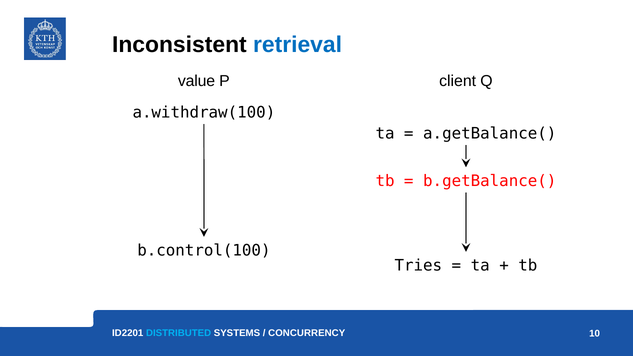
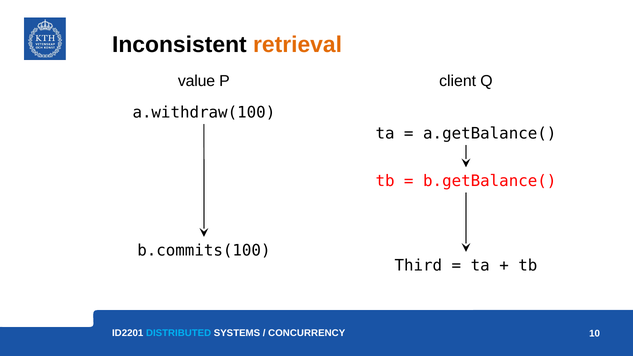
retrieval colour: blue -> orange (298, 45)
b.control(100: b.control(100 -> b.commits(100 (204, 251)
Tries: Tries -> Third (418, 266)
